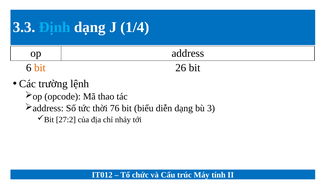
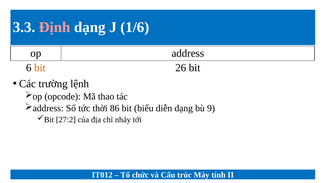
Định colour: light blue -> pink (55, 27)
1/4: 1/4 -> 1/6 (135, 27)
76: 76 -> 86 (115, 108)
3: 3 -> 9 (211, 108)
